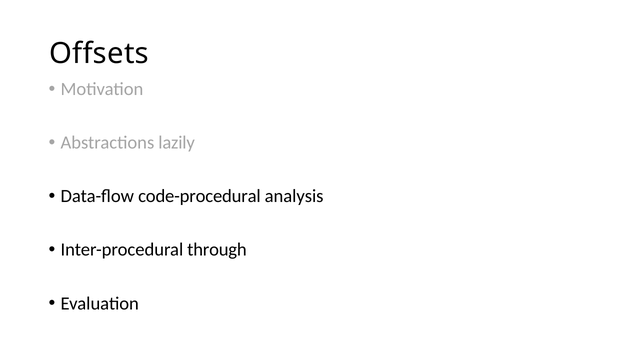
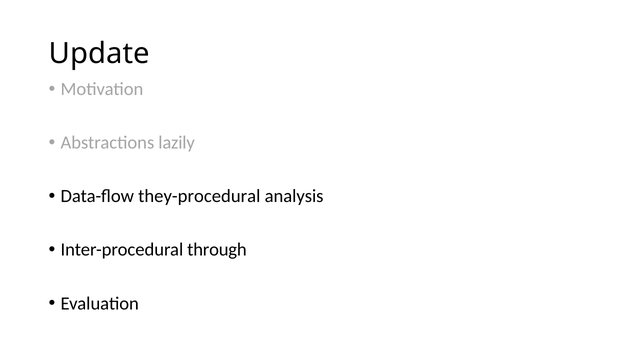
Offsets: Offsets -> Update (99, 54)
code-procedural: code-procedural -> they-procedural (199, 196)
